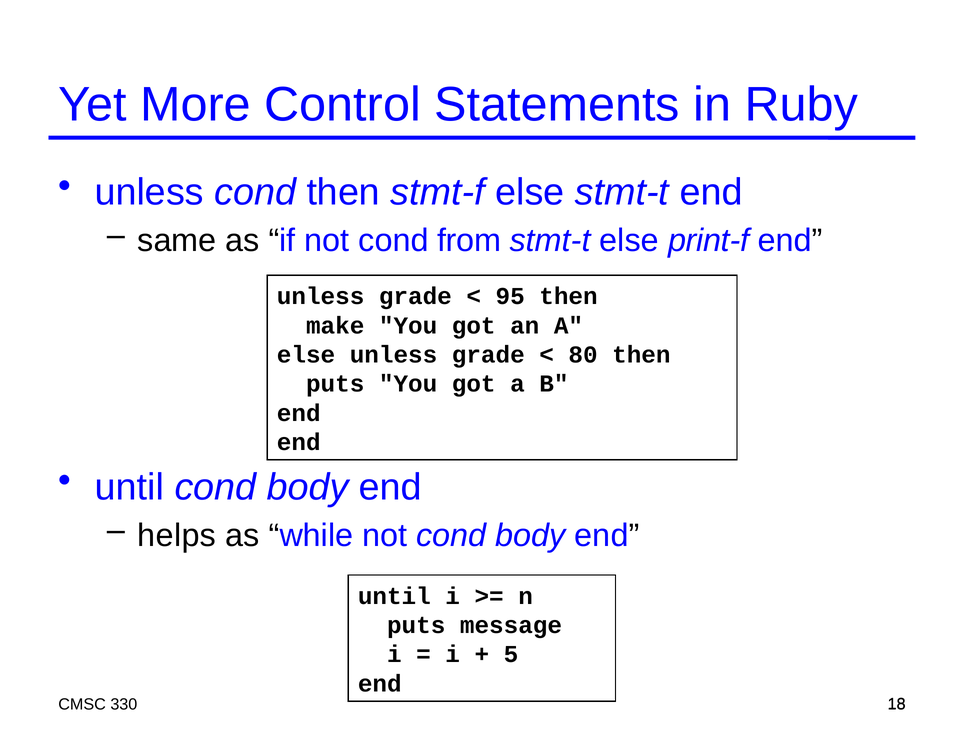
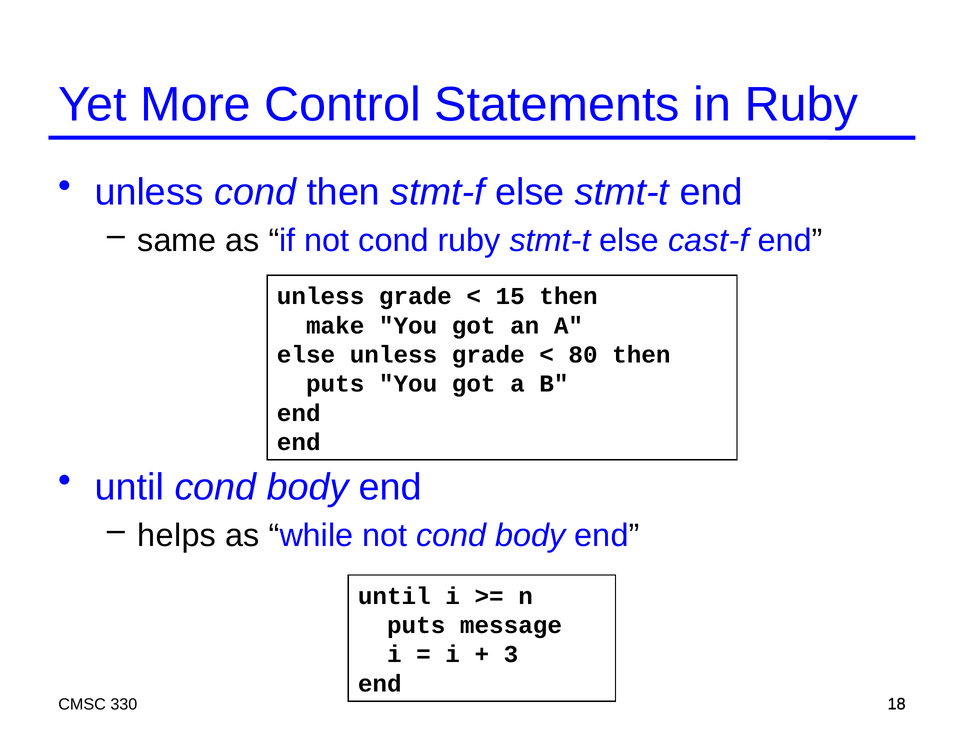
cond from: from -> ruby (469, 240)
print-f: print-f -> cast-f (708, 240)
95: 95 -> 15 (510, 296)
5: 5 -> 3 (511, 654)
